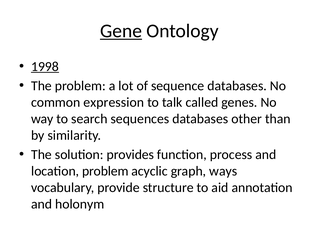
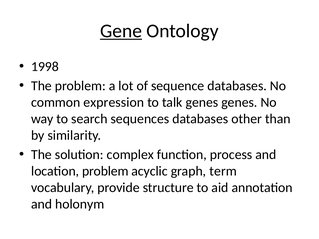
1998 underline: present -> none (45, 67)
talk called: called -> genes (202, 102)
provides: provides -> complex (130, 155)
ways: ways -> term (223, 171)
